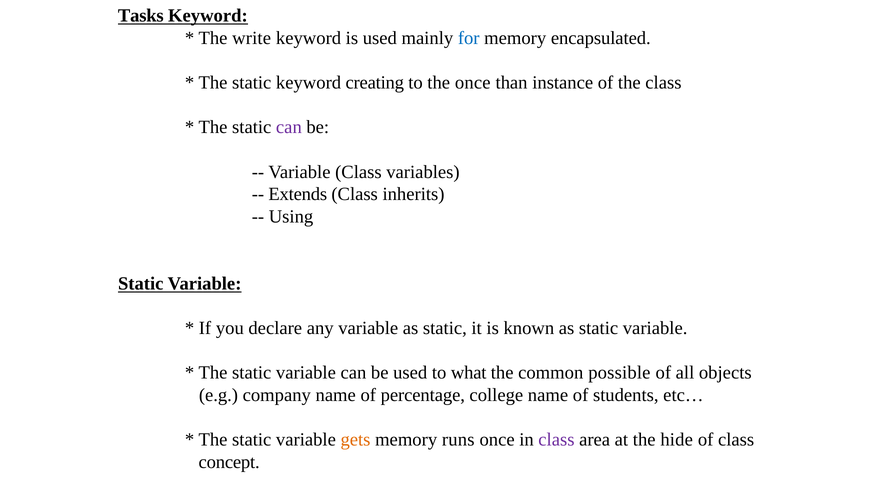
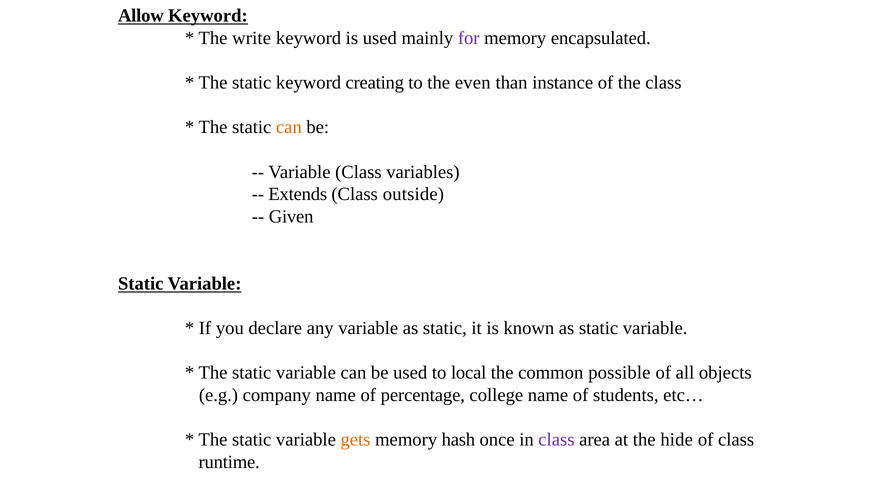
Tasks: Tasks -> Allow (141, 16)
for colour: blue -> purple (469, 38)
the once: once -> even (473, 83)
can colour: purple -> orange (289, 127)
inherits: inherits -> outside (413, 194)
Using: Using -> Given (291, 217)
what: what -> local (469, 373)
runs: runs -> hash (458, 440)
concept: concept -> runtime (229, 462)
